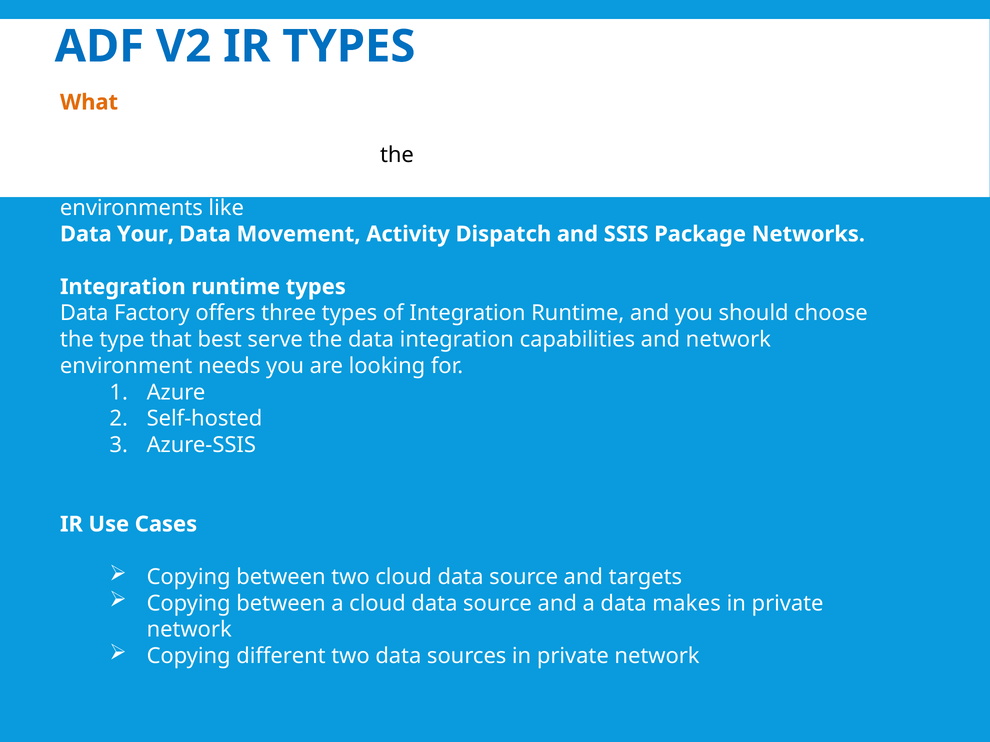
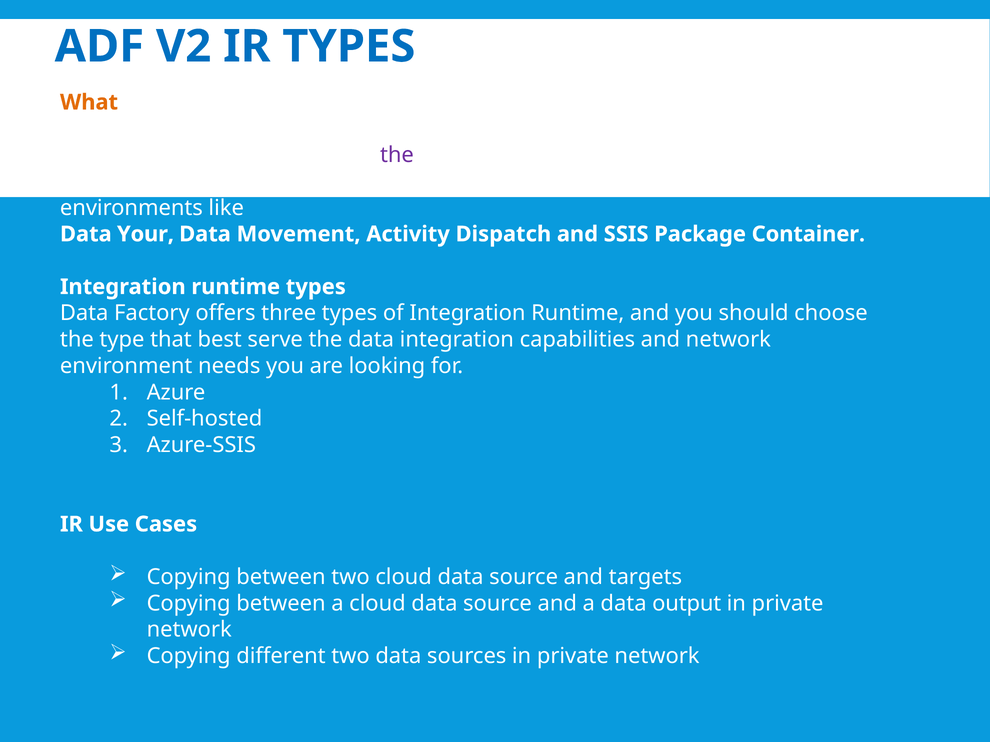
the colour: black -> purple (397, 155)
Networks: Networks -> Container (808, 234)
makes: makes -> output (687, 604)
